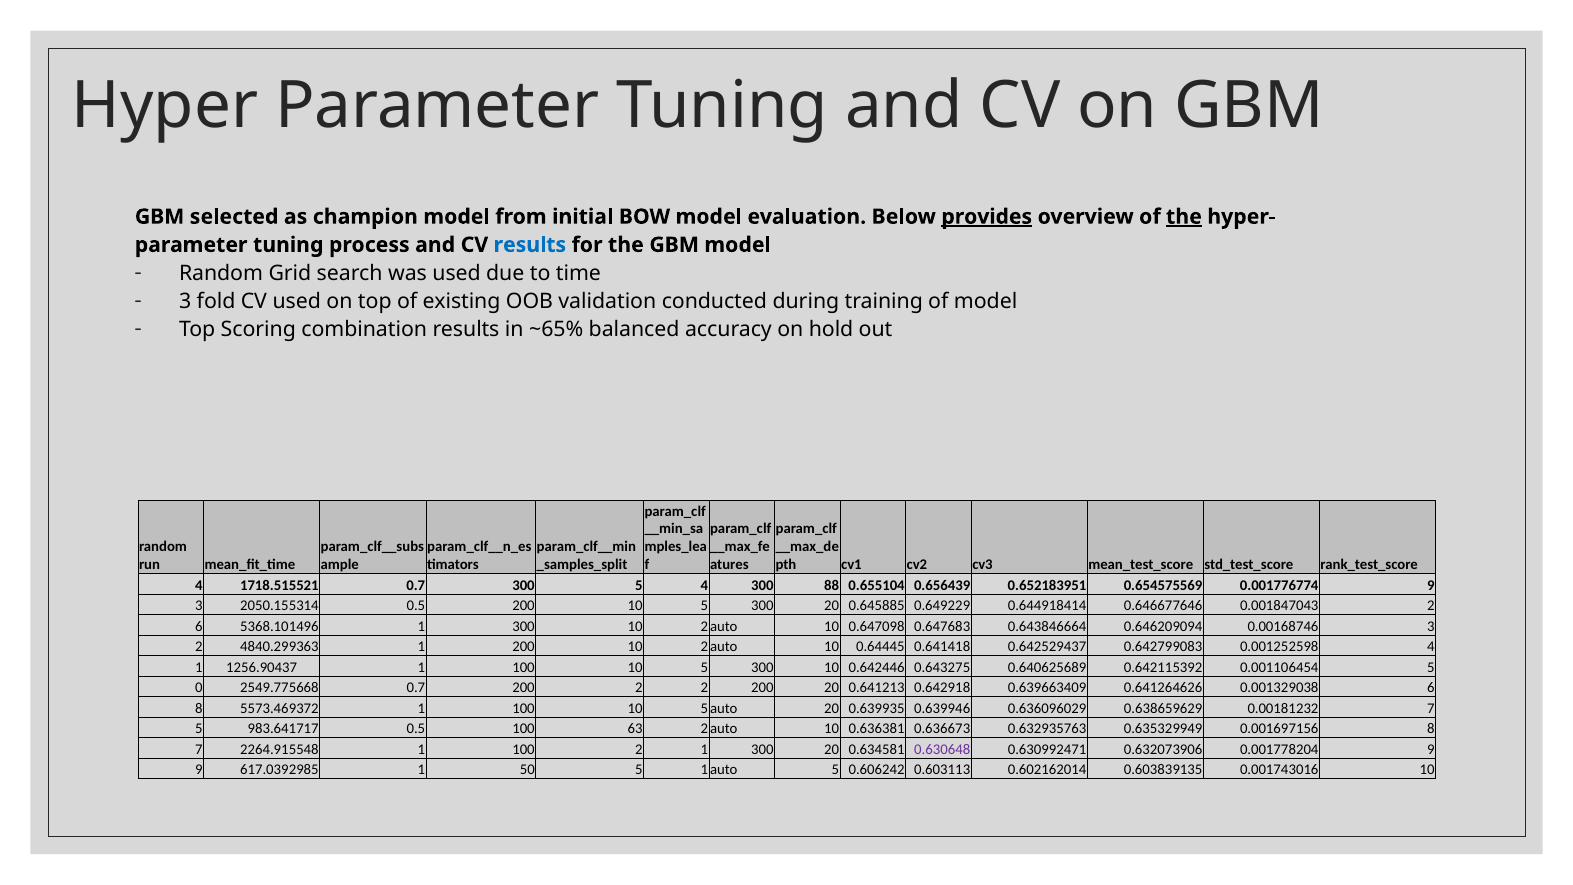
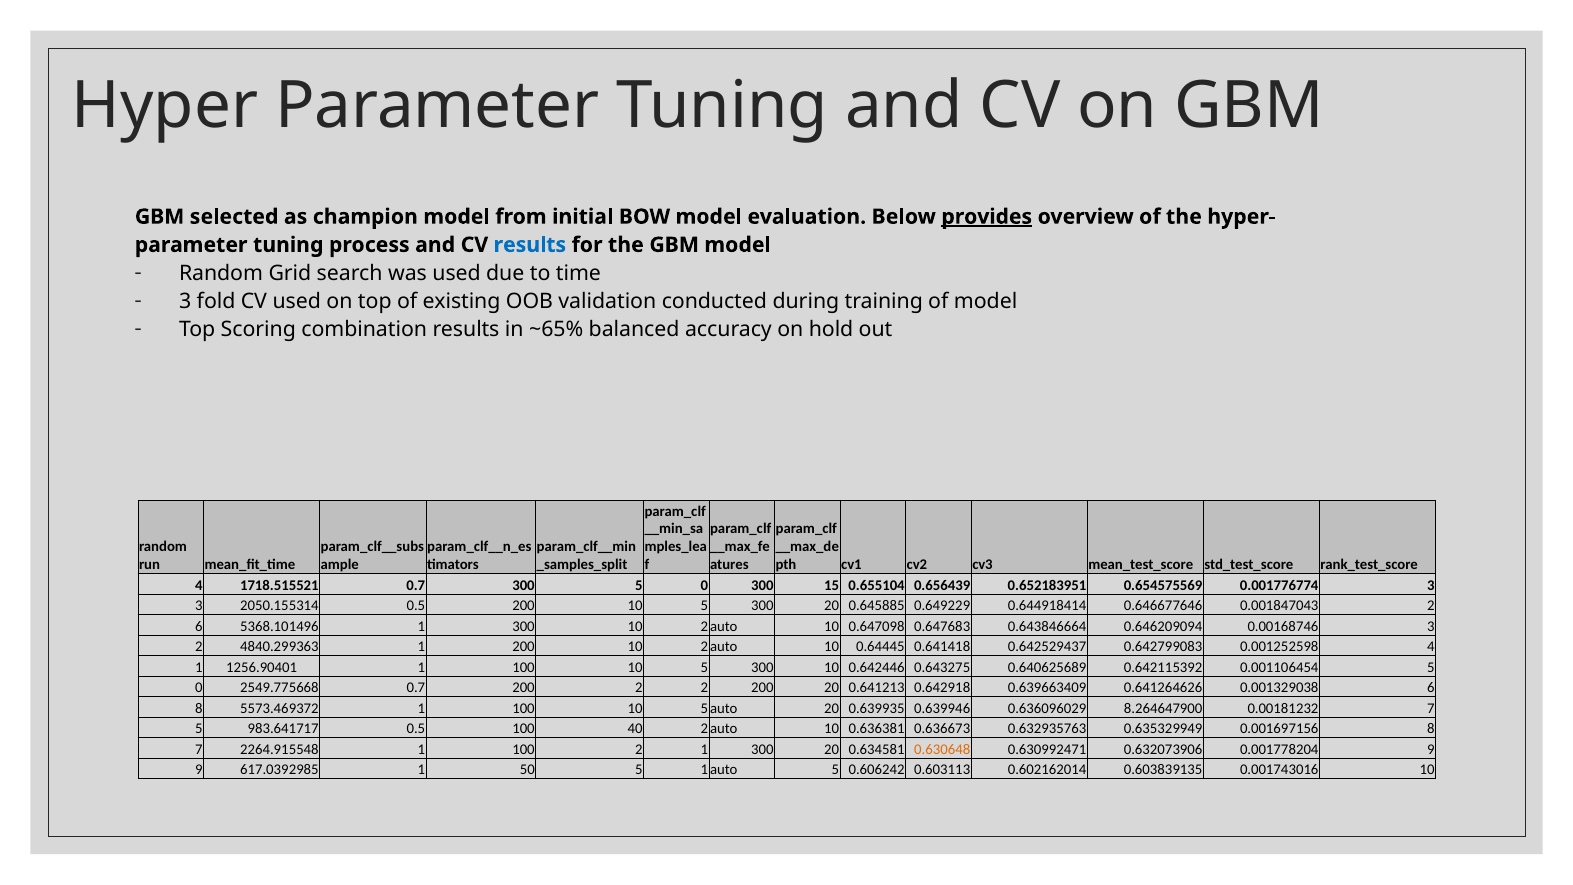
the underline: present -> none (1184, 217)
300 5 4: 4 -> 0 (704, 585)
88: 88 -> 15 (832, 585)
0.001776774 9: 9 -> 3 (1431, 585)
1256.90437: 1256.90437 -> 1256.90401 (262, 667)
0.638659629: 0.638659629 -> 8.264647900 (1163, 708)
63: 63 -> 40 (635, 729)
0.630648 colour: purple -> orange (942, 749)
